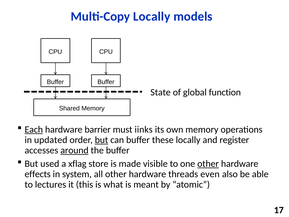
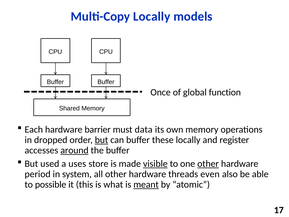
State: State -> Once (161, 92)
Each underline: present -> none (34, 129)
iinks: iinks -> data (144, 129)
updated: updated -> dropped (51, 140)
xflag: xflag -> uses (77, 164)
visible underline: none -> present (155, 164)
effects: effects -> period (38, 174)
lectures: lectures -> possible (51, 184)
meant underline: none -> present (146, 184)
